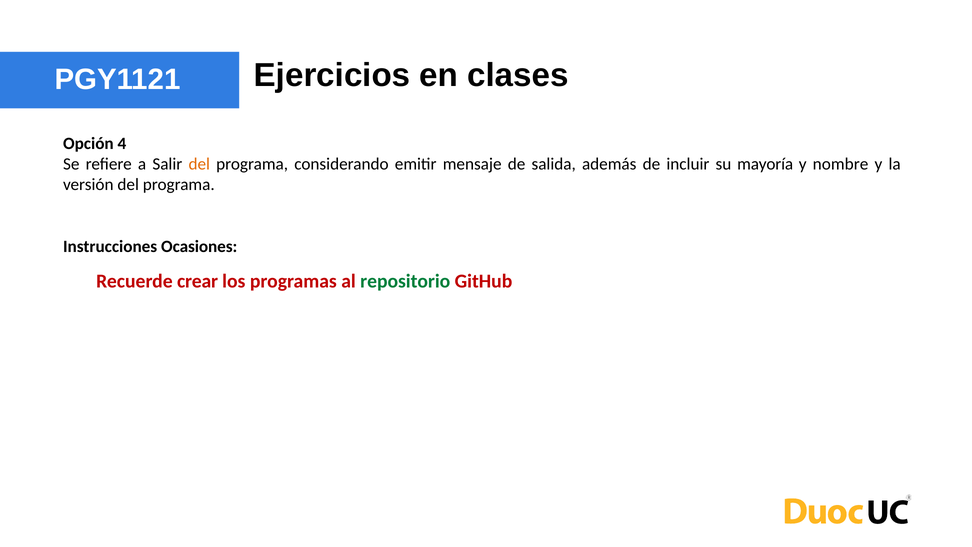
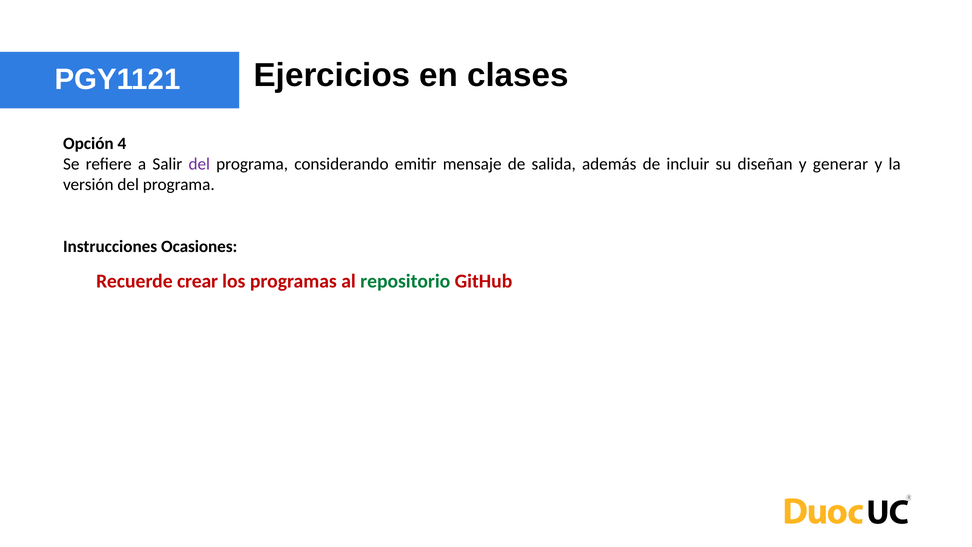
del colour: orange -> purple (199, 164)
mayoría: mayoría -> diseñan (765, 164)
nombre: nombre -> generar (840, 164)
